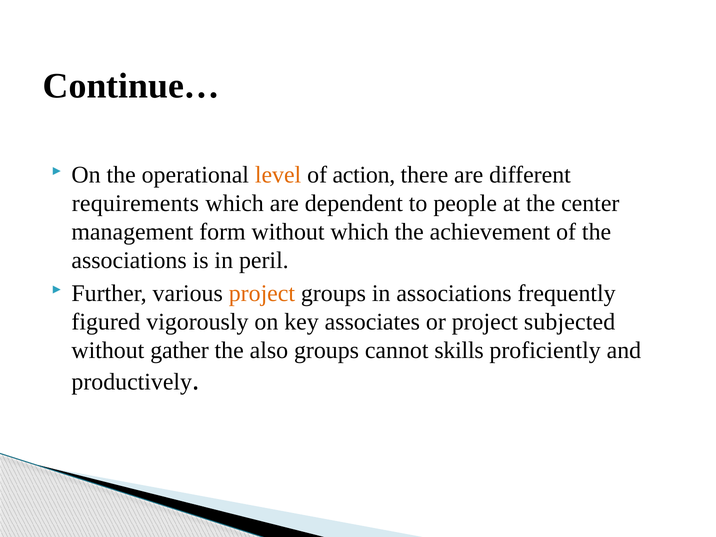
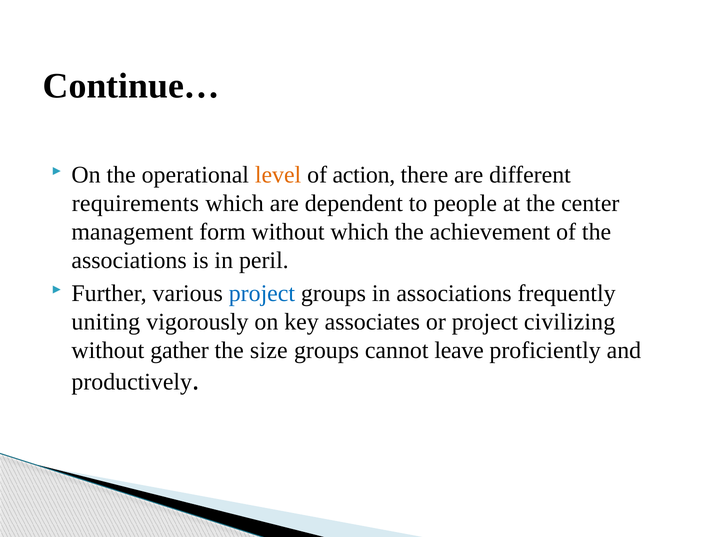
project colour: orange -> blue (262, 293)
figured: figured -> uniting (106, 322)
subjected: subjected -> civilizing (570, 322)
also: also -> size (269, 350)
skills: skills -> leave (459, 350)
